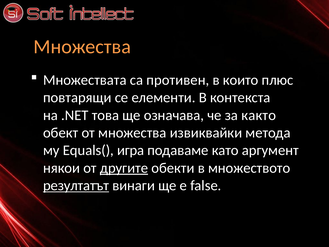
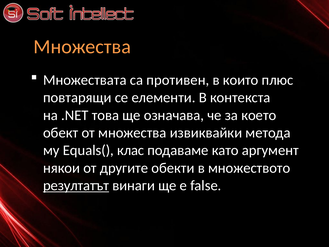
както: както -> което (259, 115)
игра: игра -> клас (131, 150)
другите underline: present -> none (124, 168)
